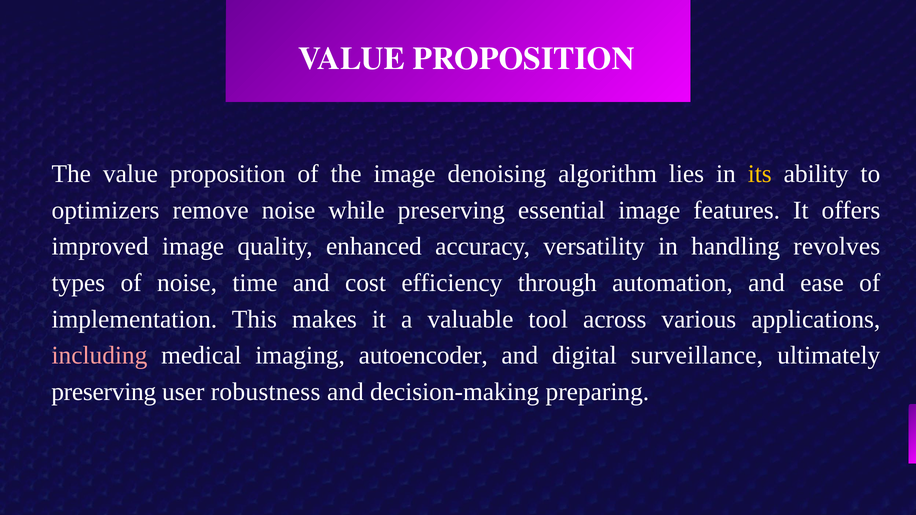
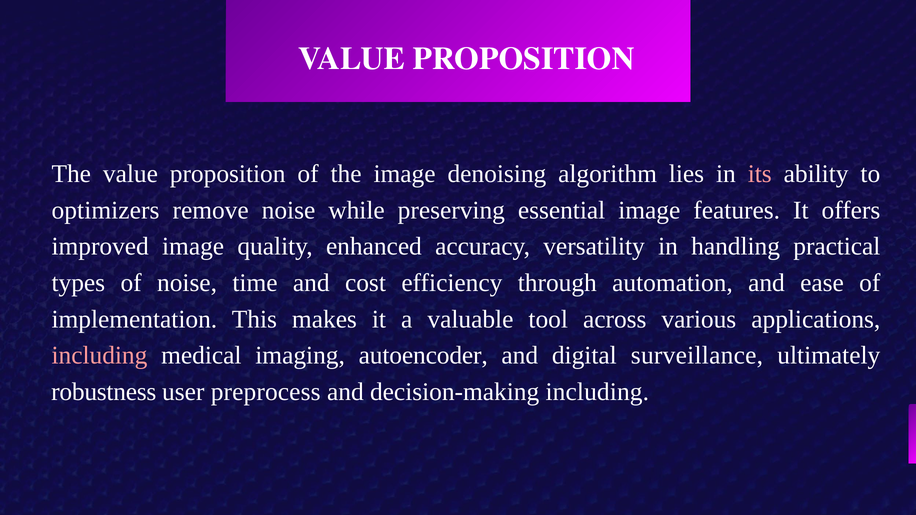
its colour: yellow -> pink (760, 174)
revolves: revolves -> practical (837, 247)
preserving: preserving -> robustness (104, 392)
robustness: robustness -> preprocess (266, 392)
decision-making preparing: preparing -> including (597, 392)
